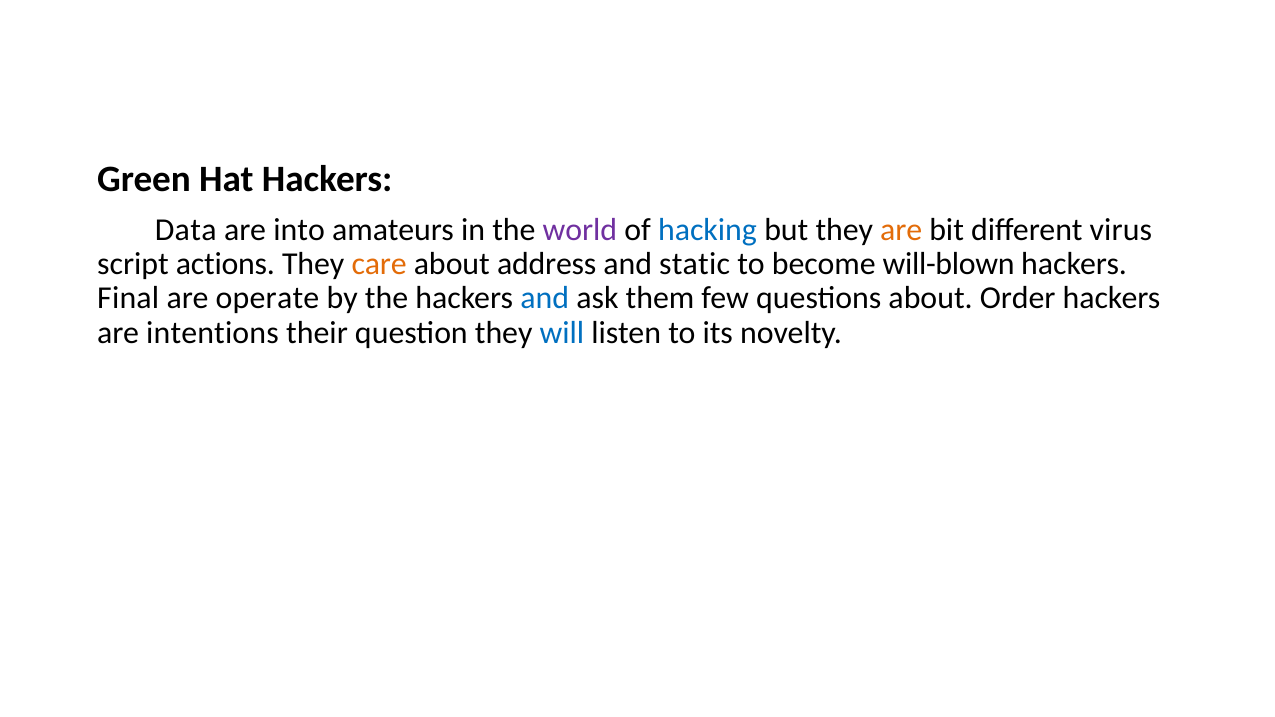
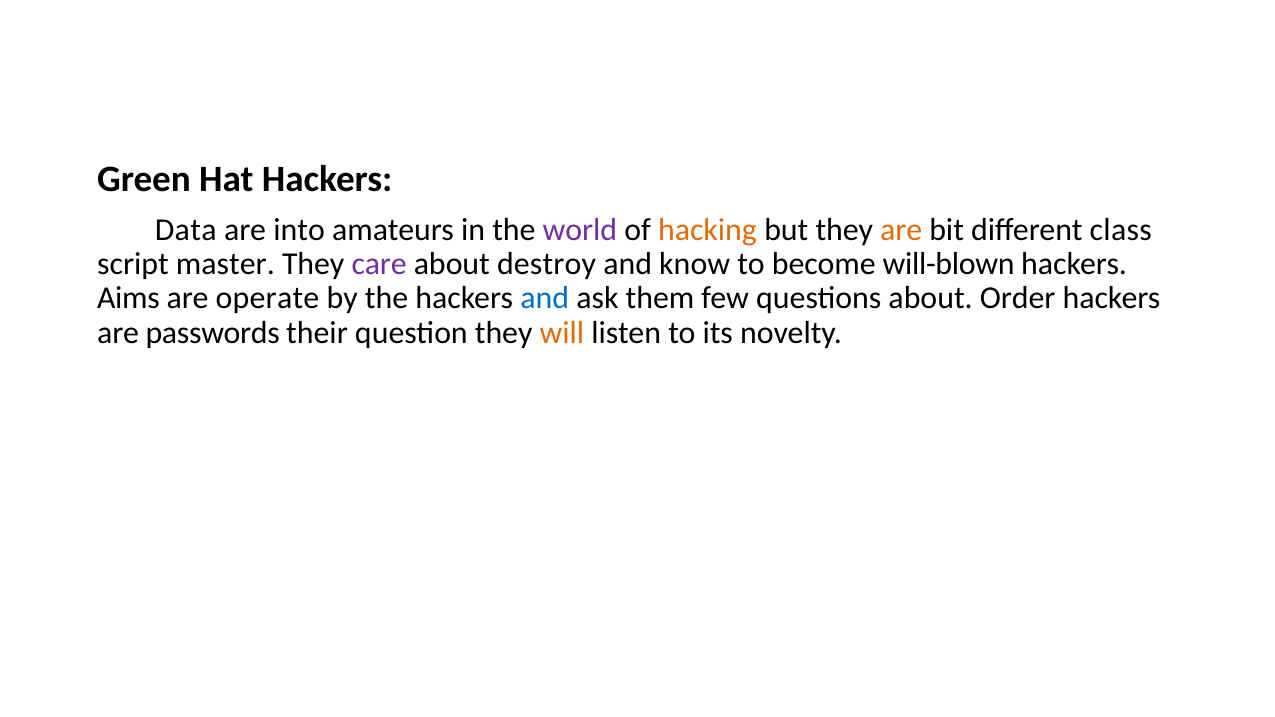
hacking colour: blue -> orange (707, 230)
virus: virus -> class (1121, 230)
actions: actions -> master (225, 264)
care colour: orange -> purple (379, 264)
address: address -> destroy (547, 264)
static: static -> know (695, 264)
Final: Final -> Aims (128, 298)
intentions: intentions -> passwords (213, 333)
will colour: blue -> orange (562, 333)
